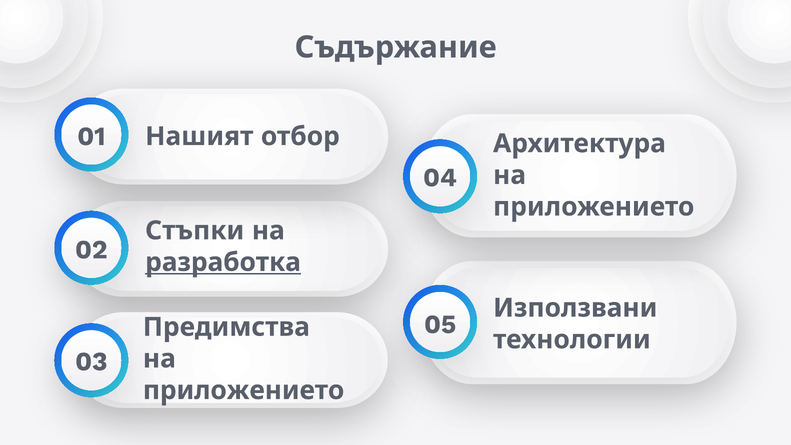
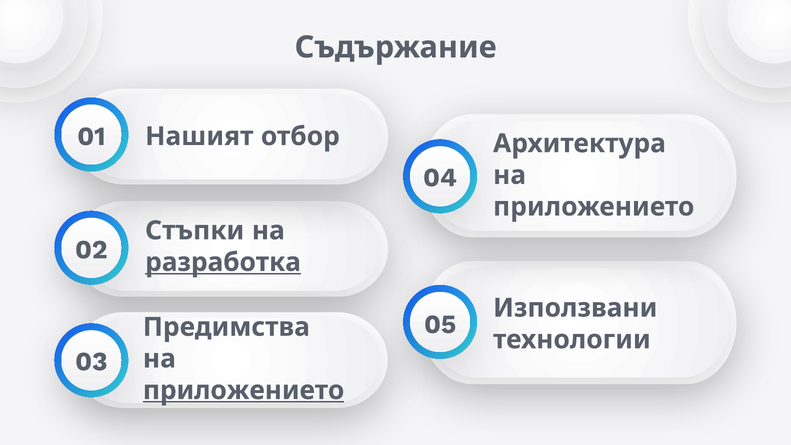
приложението underline: none -> present (244, 390)
